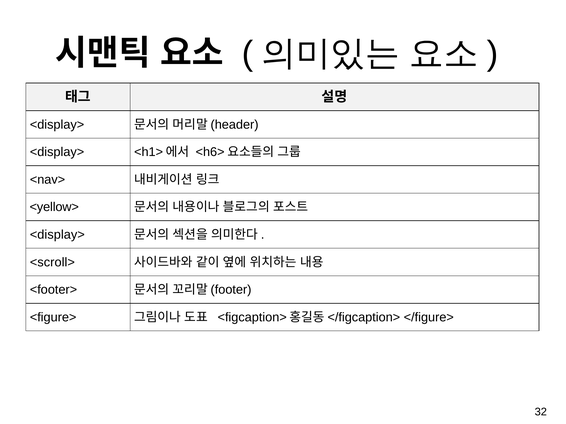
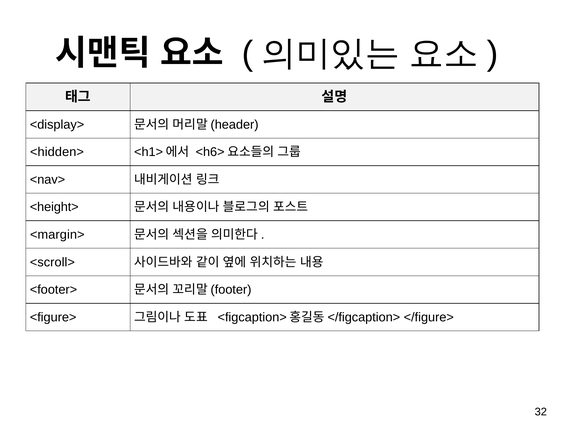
<display>: <display> -> <hidden> (57, 152)
<yellow>: <yellow> -> <height> (54, 207)
<display>: <display> -> <margin> (57, 235)
